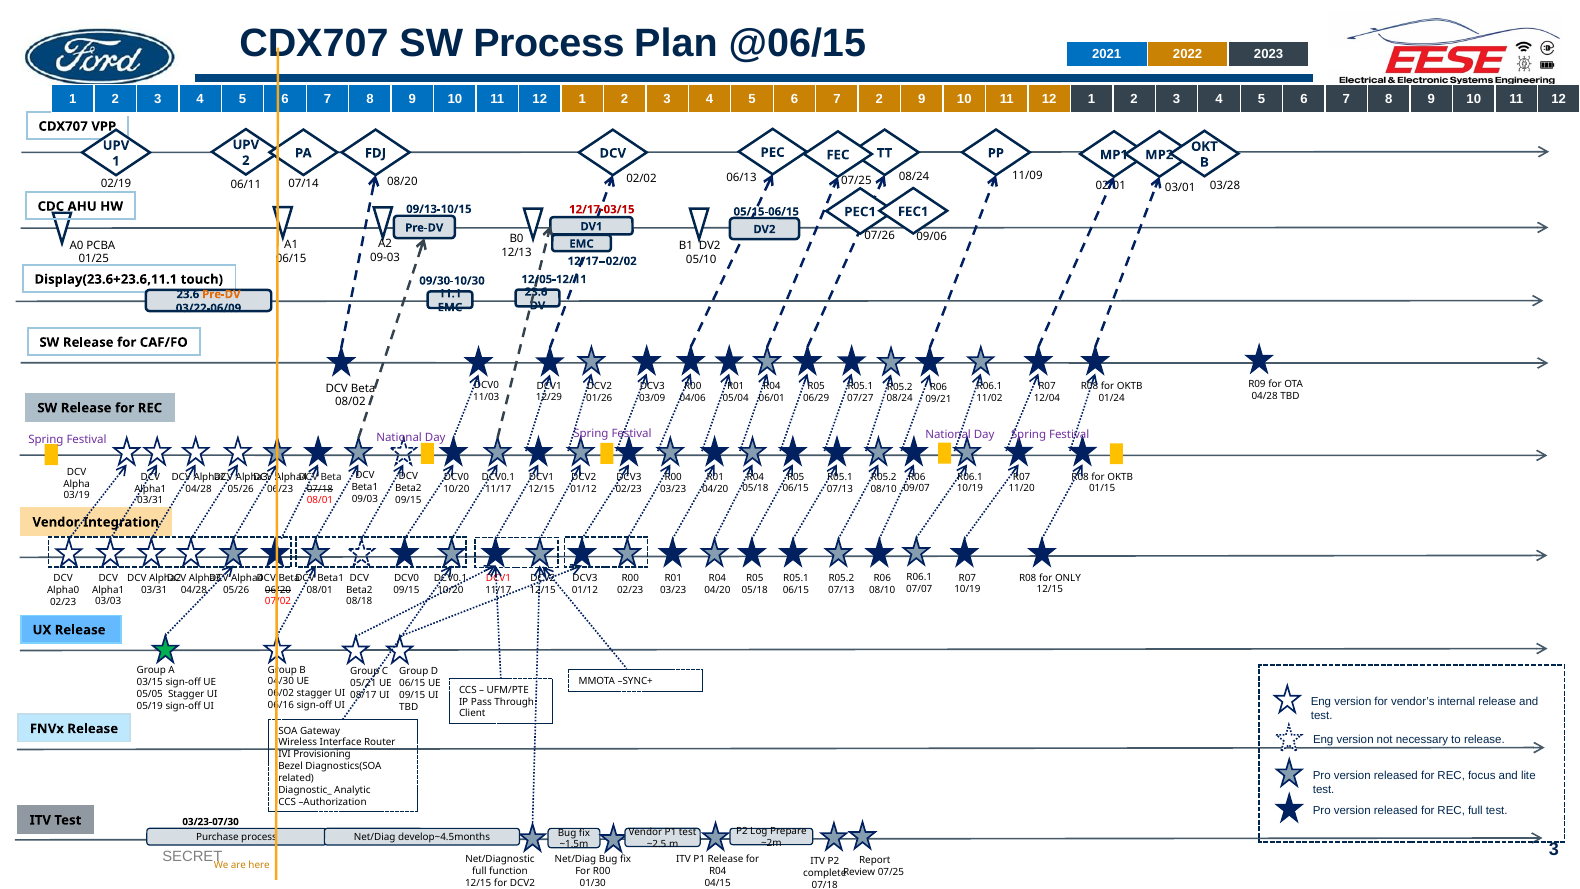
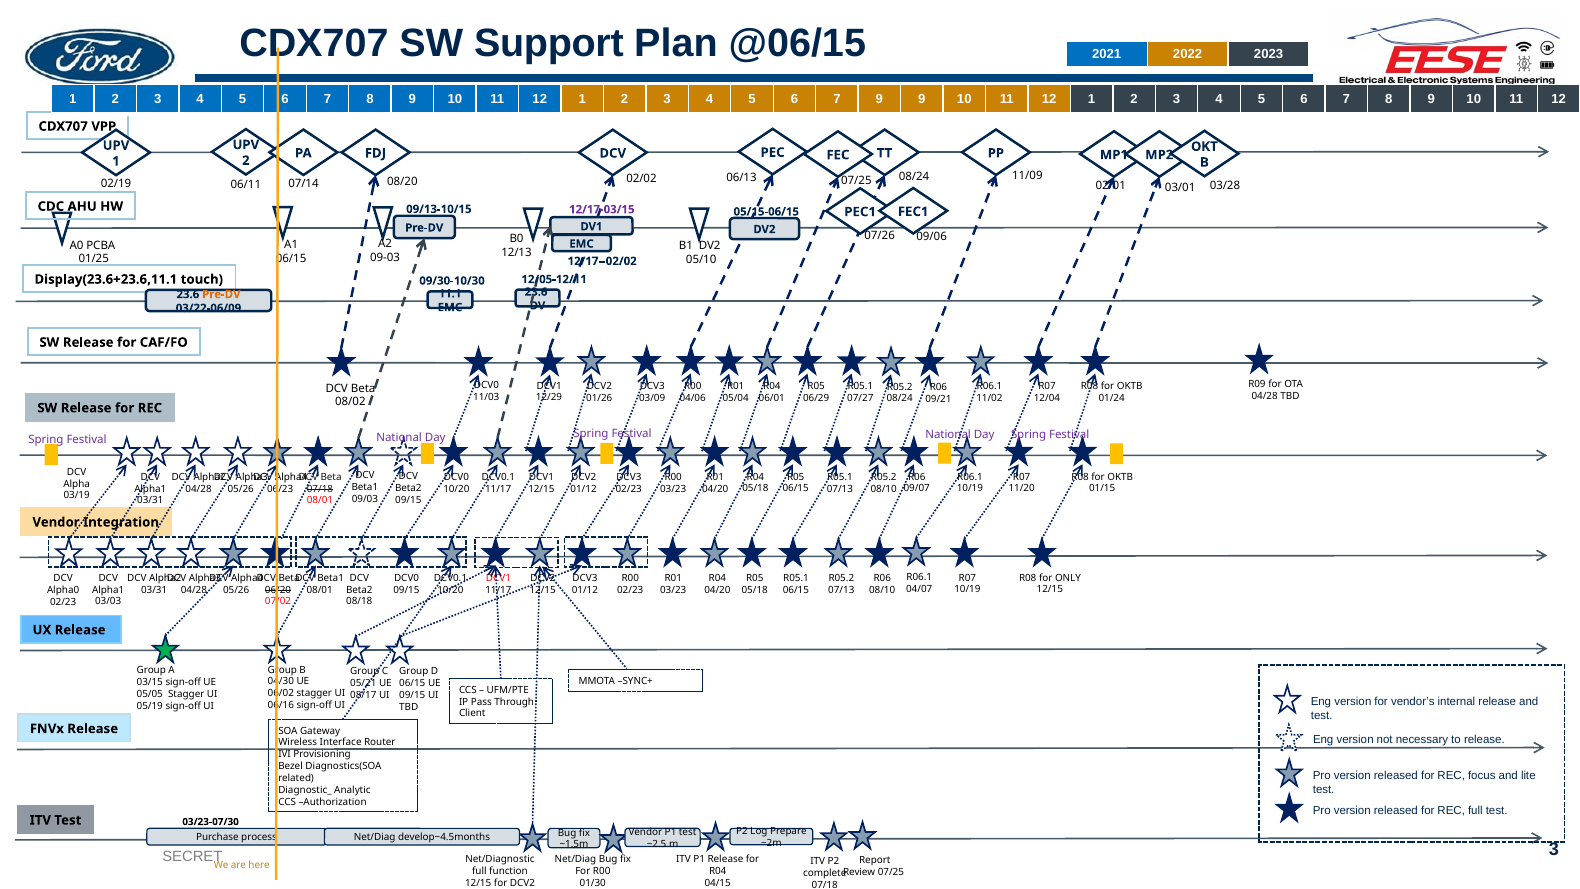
SW Process: Process -> Support (549, 43)
7 2: 2 -> 9 (879, 100)
12/17-03/15 colour: red -> purple (602, 209)
07/07: 07/07 -> 04/07 (919, 589)
